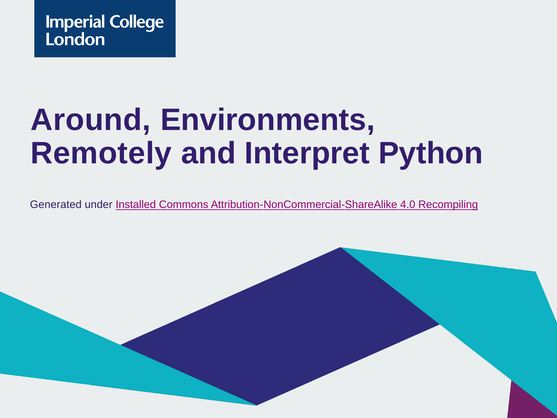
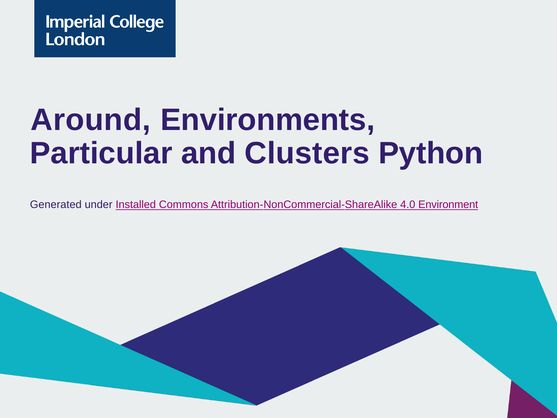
Remotely: Remotely -> Particular (101, 153)
Interpret: Interpret -> Clusters (307, 153)
Recompiling: Recompiling -> Environment (448, 205)
